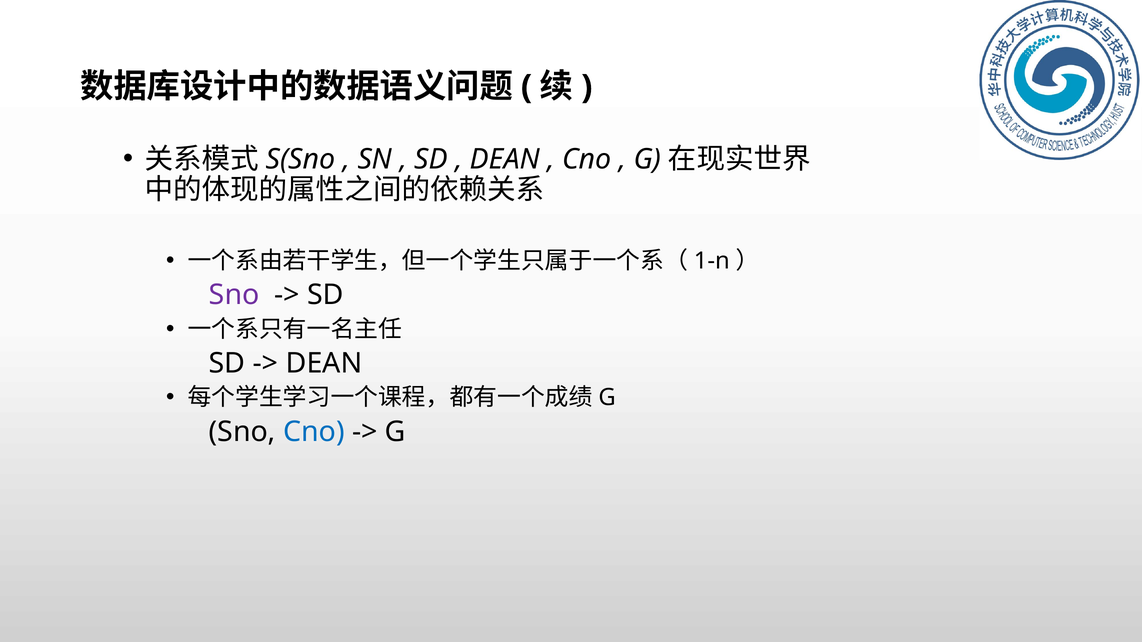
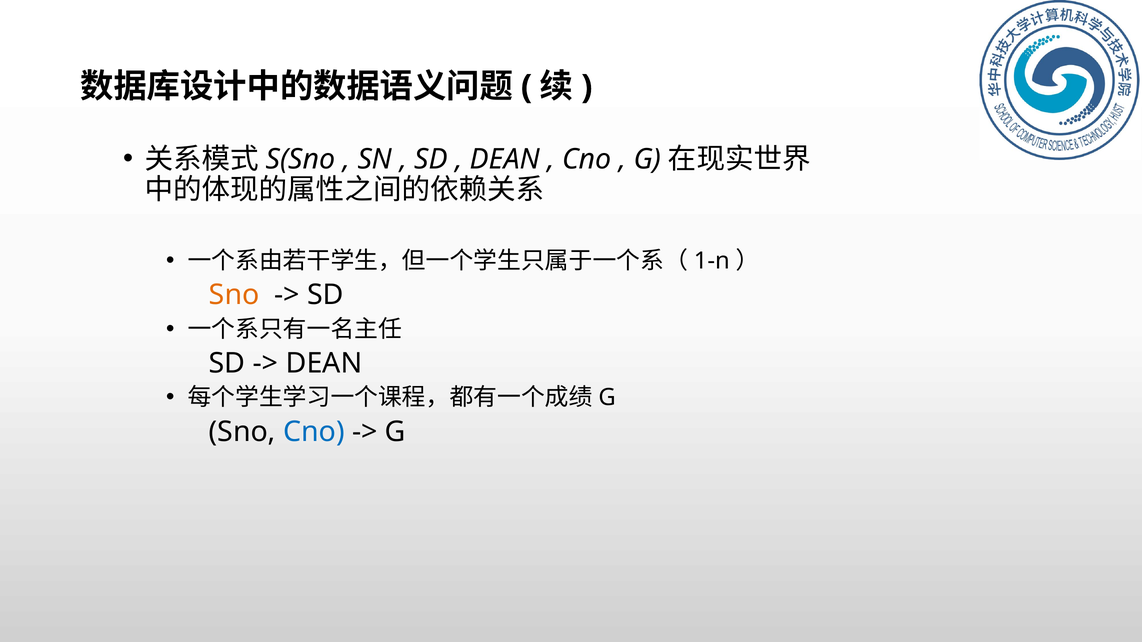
Sno colour: purple -> orange (234, 295)
